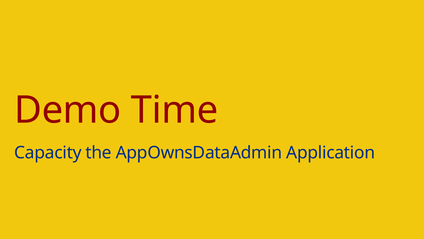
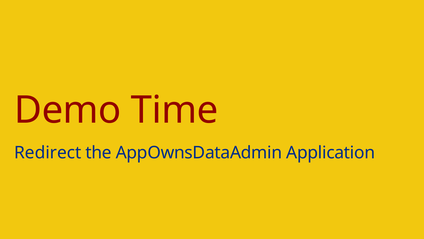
Capacity: Capacity -> Redirect (48, 152)
